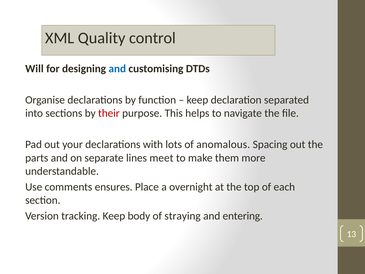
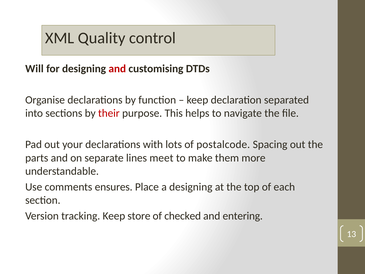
and colour: blue -> red (117, 69)
anomalous: anomalous -> postalcode (223, 144)
a overnight: overnight -> designing (191, 187)
body: body -> store (139, 216)
straying: straying -> checked (183, 216)
